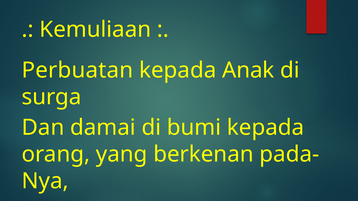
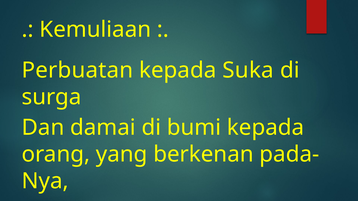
Anak: Anak -> Suka (248, 70)
